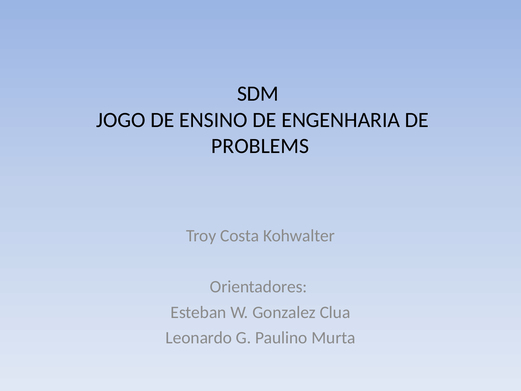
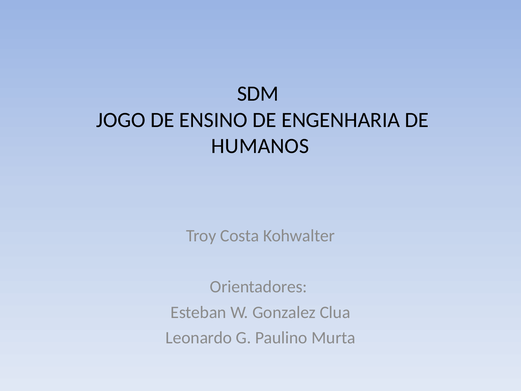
PROBLEMS: PROBLEMS -> HUMANOS (260, 146)
